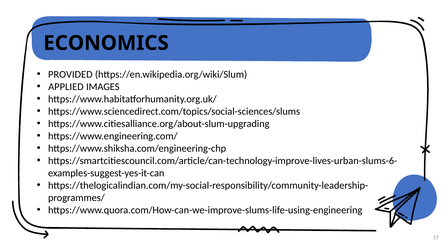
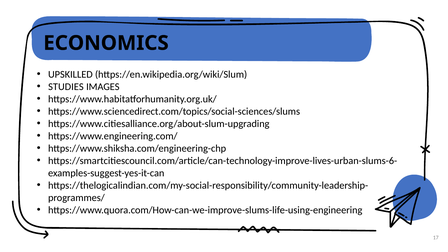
PROVIDED: PROVIDED -> UPSKILLED (70, 75)
APPLIED: APPLIED -> STUDIES (66, 87)
